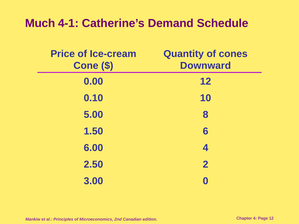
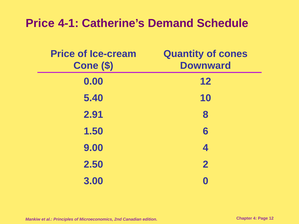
Much: Much -> Price (40, 23)
0.10: 0.10 -> 5.40 (93, 98)
5.00: 5.00 -> 2.91 (93, 115)
6.00: 6.00 -> 9.00 (93, 148)
